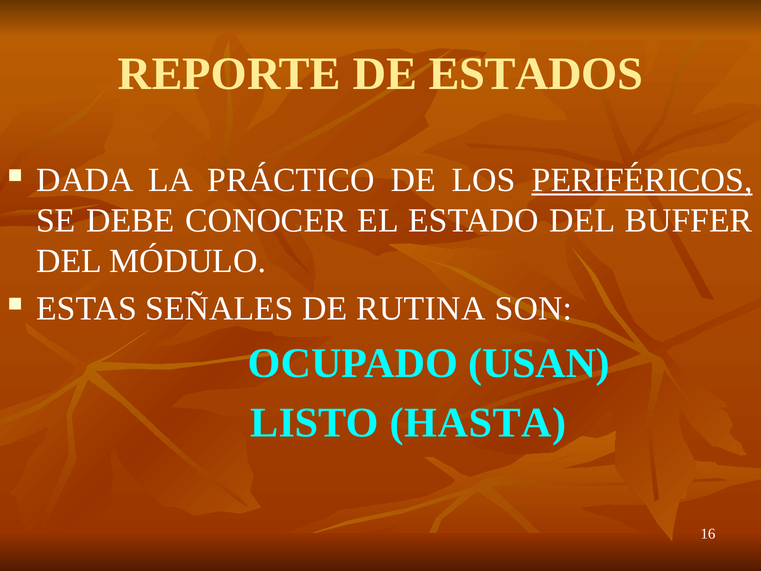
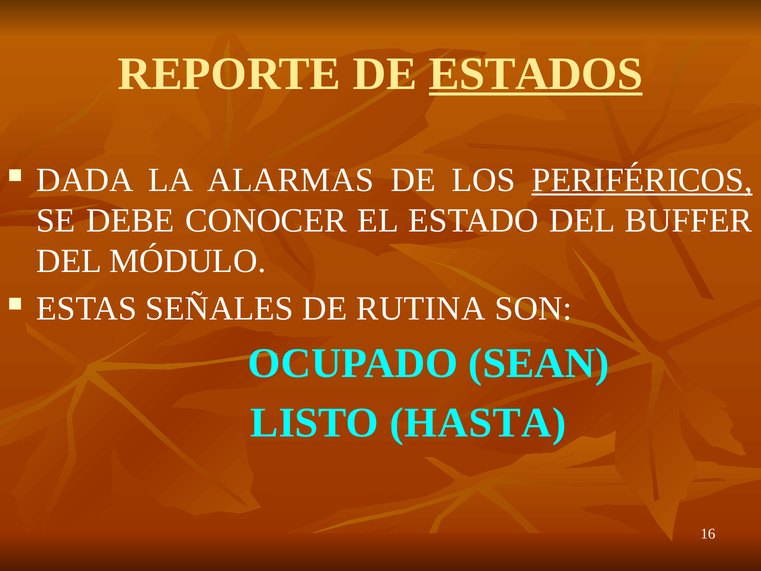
ESTADOS underline: none -> present (536, 74)
PRÁCTICO: PRÁCTICO -> ALARMAS (291, 180)
USAN: USAN -> SEAN (539, 363)
